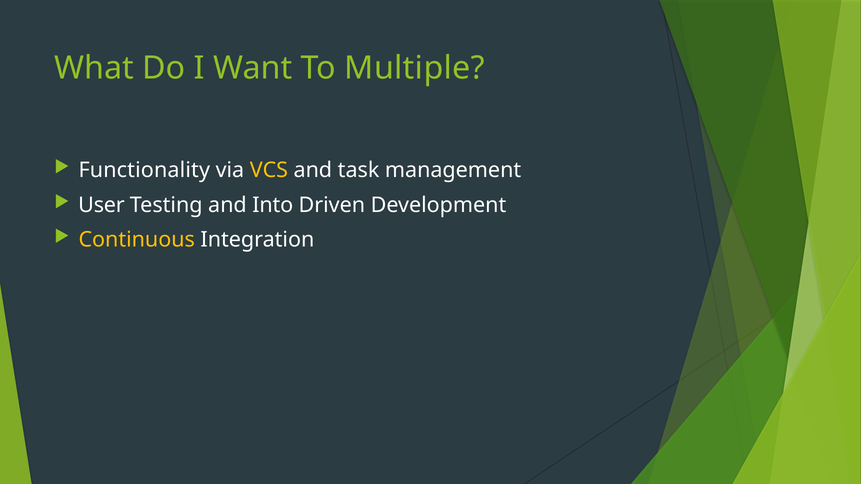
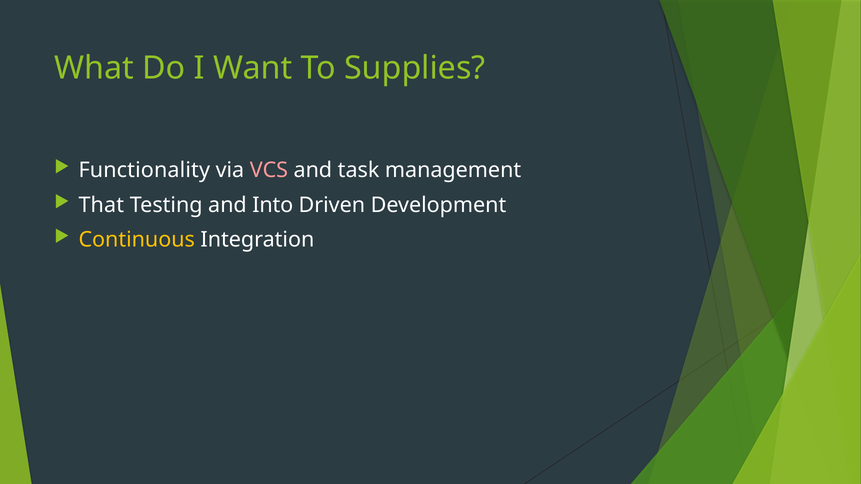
Multiple: Multiple -> Supplies (415, 68)
VCS colour: yellow -> pink (269, 170)
User: User -> That (101, 205)
